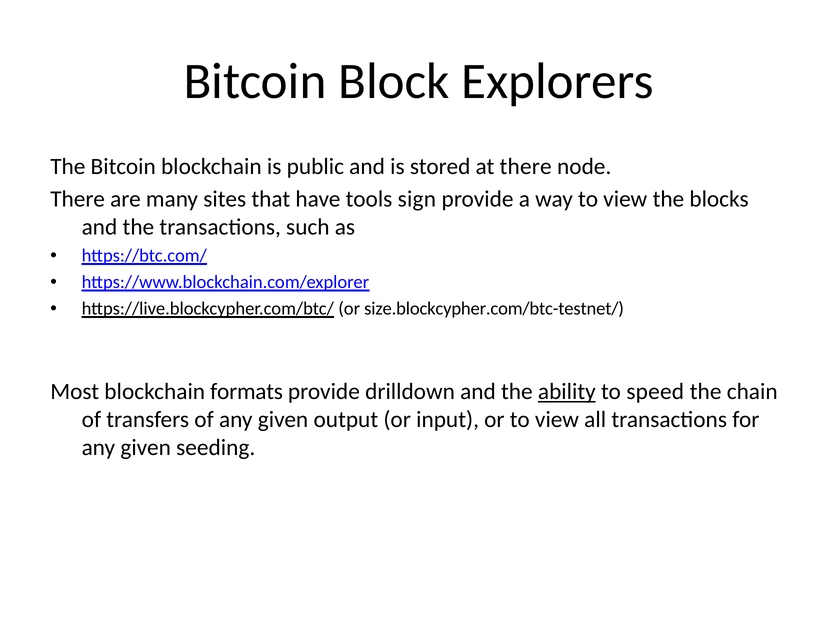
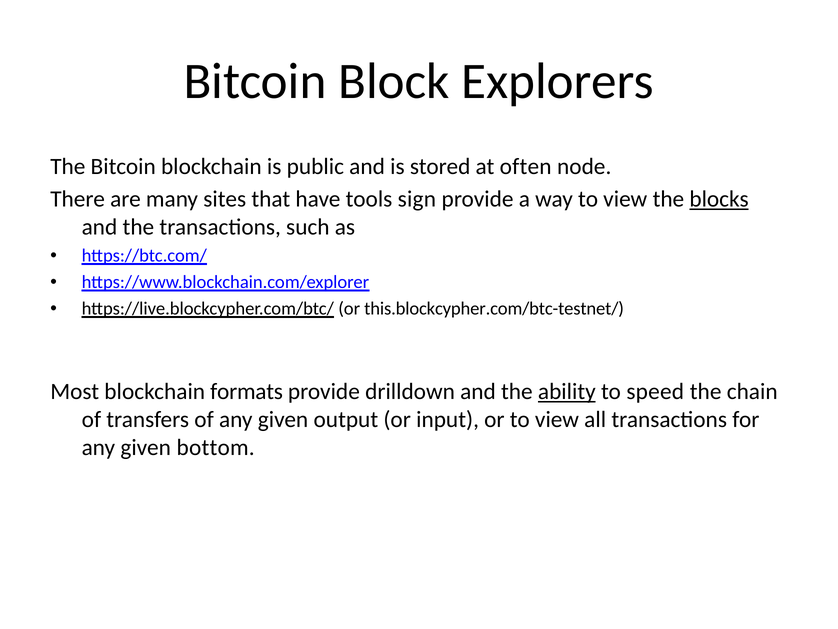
at there: there -> often (526, 166)
blocks underline: none -> present (719, 199)
size.blockcypher.com/btc-testnet/: size.blockcypher.com/btc-testnet/ -> this.blockcypher.com/btc-testnet/ (494, 309)
seeding: seeding -> bottom (216, 447)
